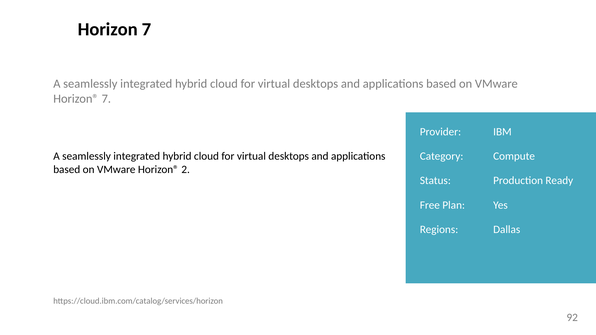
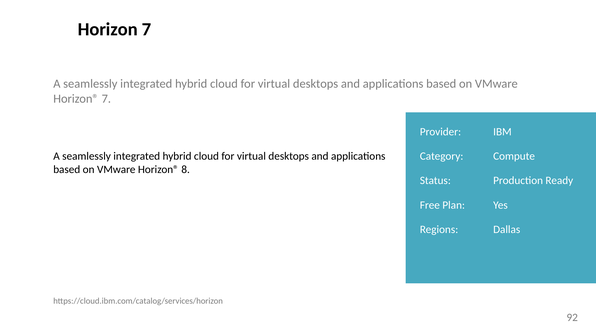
2: 2 -> 8 (186, 170)
